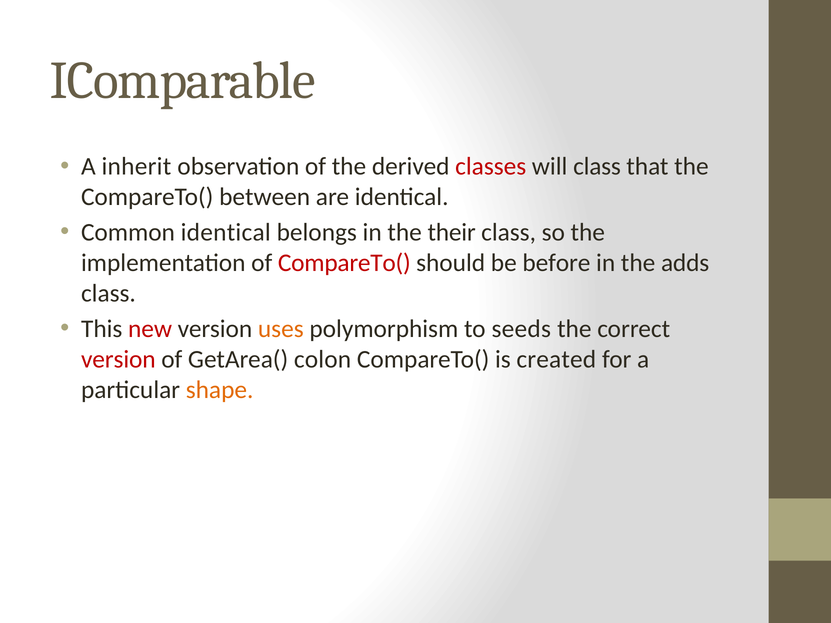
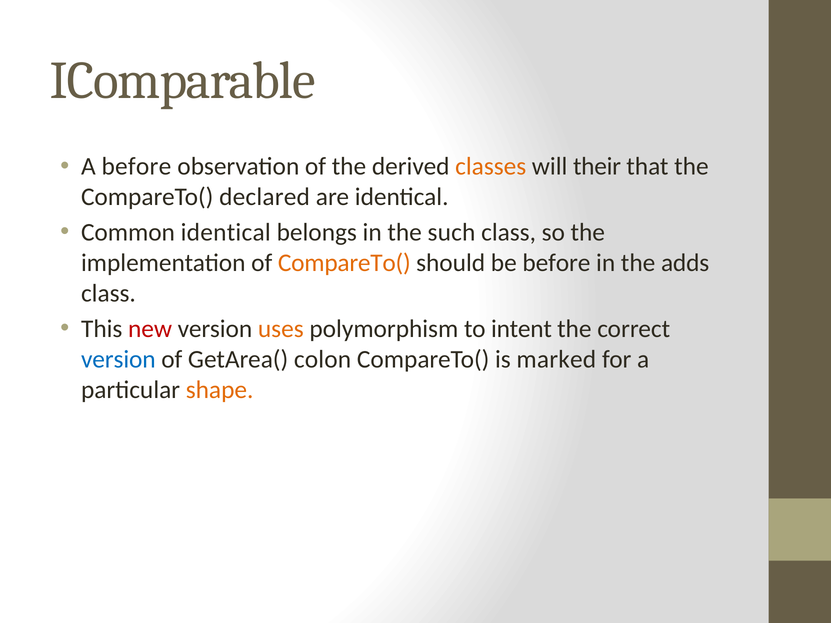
A inherit: inherit -> before (136, 167)
classes colour: red -> orange (491, 167)
will class: class -> their (597, 167)
between: between -> declared (265, 197)
their: their -> such (451, 233)
CompareTo( colour: red -> orange (344, 263)
seeds: seeds -> intent (521, 329)
version colour: red -> blue (118, 359)
created: created -> marked (556, 359)
